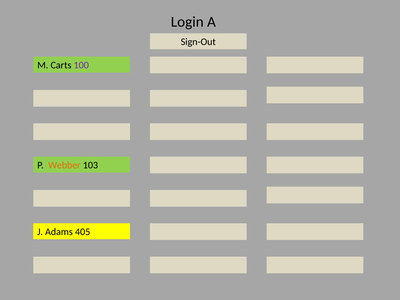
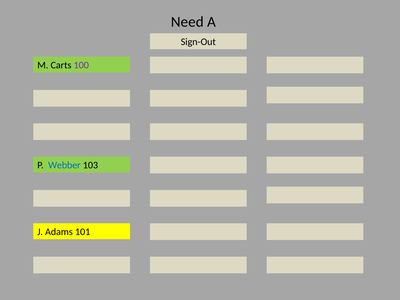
Login: Login -> Need (187, 22)
Webber colour: orange -> blue (64, 165)
405: 405 -> 101 (83, 232)
